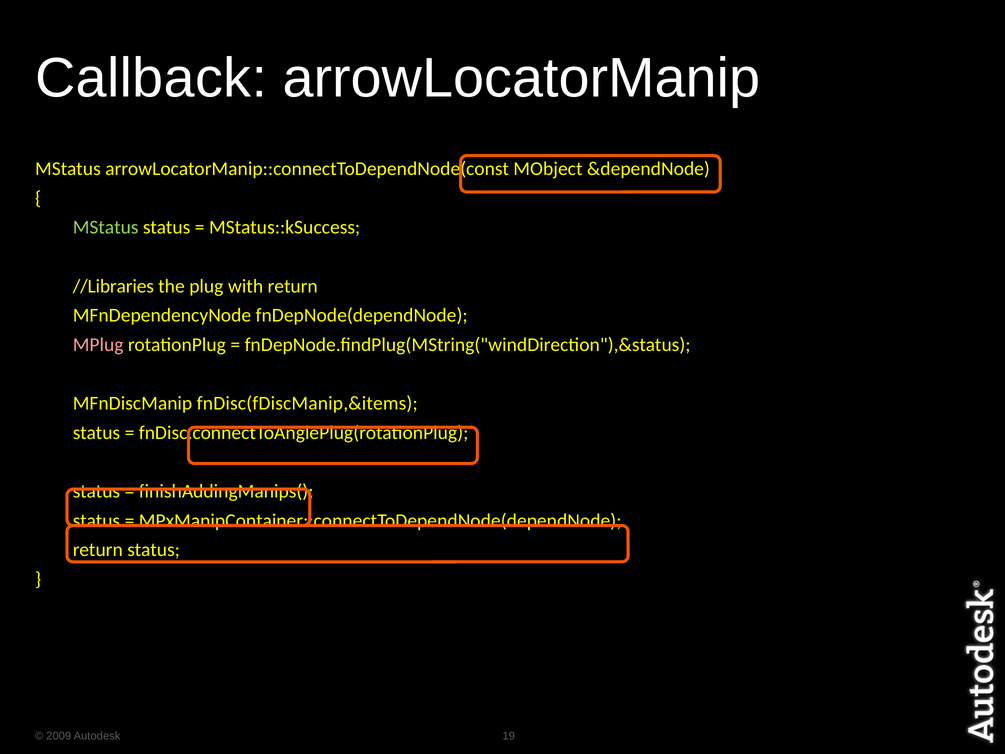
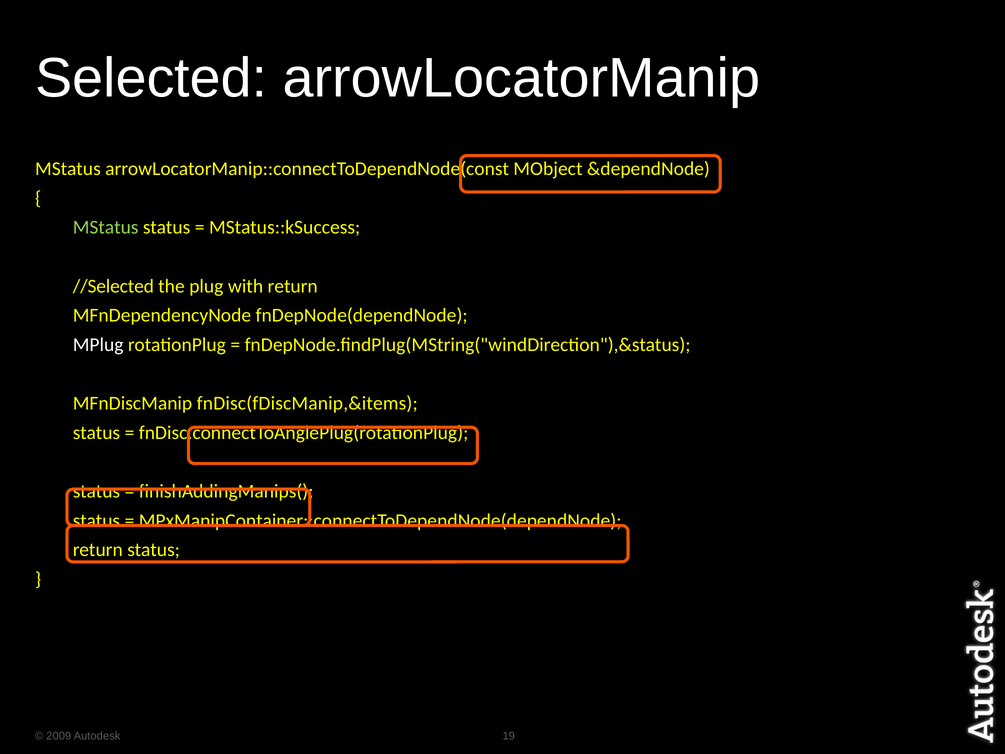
Callback: Callback -> Selected (151, 78)
//Libraries: //Libraries -> //Selected (113, 286)
MPlug colour: pink -> white (98, 345)
